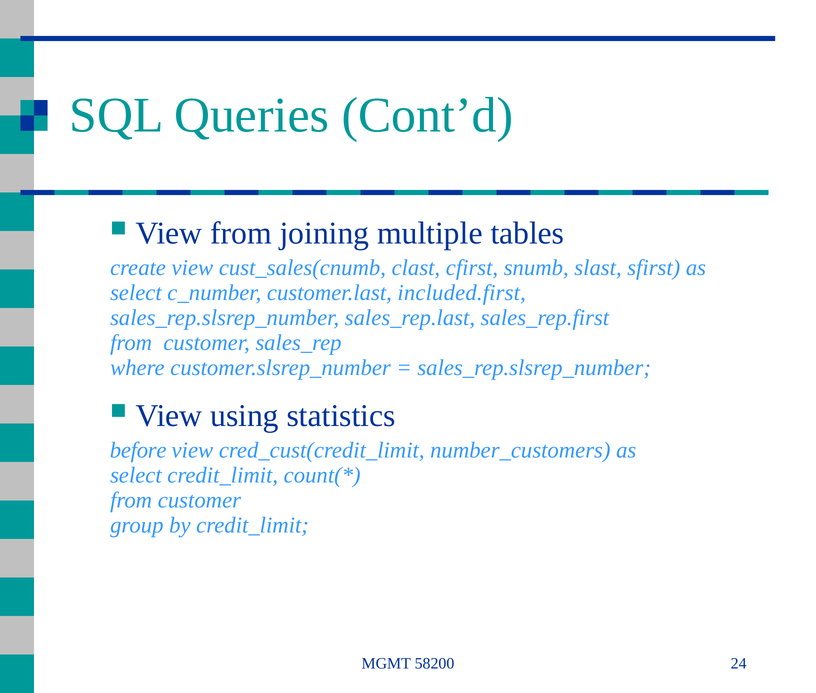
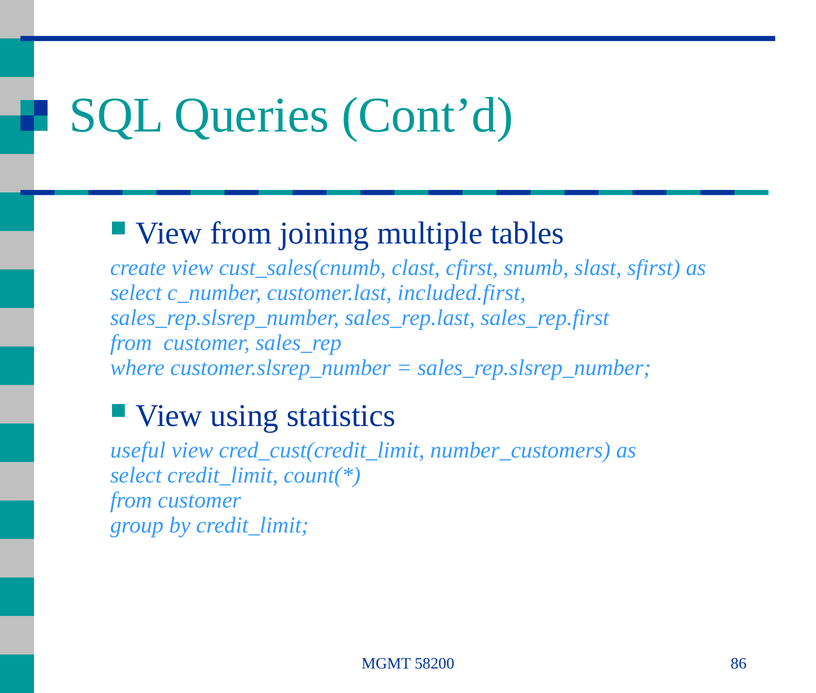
before: before -> useful (138, 451)
24: 24 -> 86 (739, 664)
